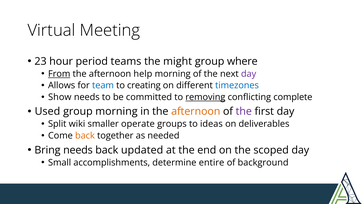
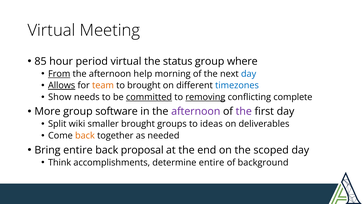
23: 23 -> 85 (41, 61)
period teams: teams -> virtual (126, 61)
might: might -> status (178, 61)
day colour: purple -> blue (249, 74)
Allows underline: none -> present (62, 86)
team colour: blue -> orange (103, 86)
to creating: creating -> brought (144, 86)
committed underline: none -> present (149, 97)
Used: Used -> More (48, 112)
group morning: morning -> software (117, 112)
afternoon colour: orange -> purple (196, 112)
smaller operate: operate -> brought (138, 124)
Bring needs: needs -> entire (78, 150)
updated: updated -> proposal (142, 150)
Small: Small -> Think (60, 163)
